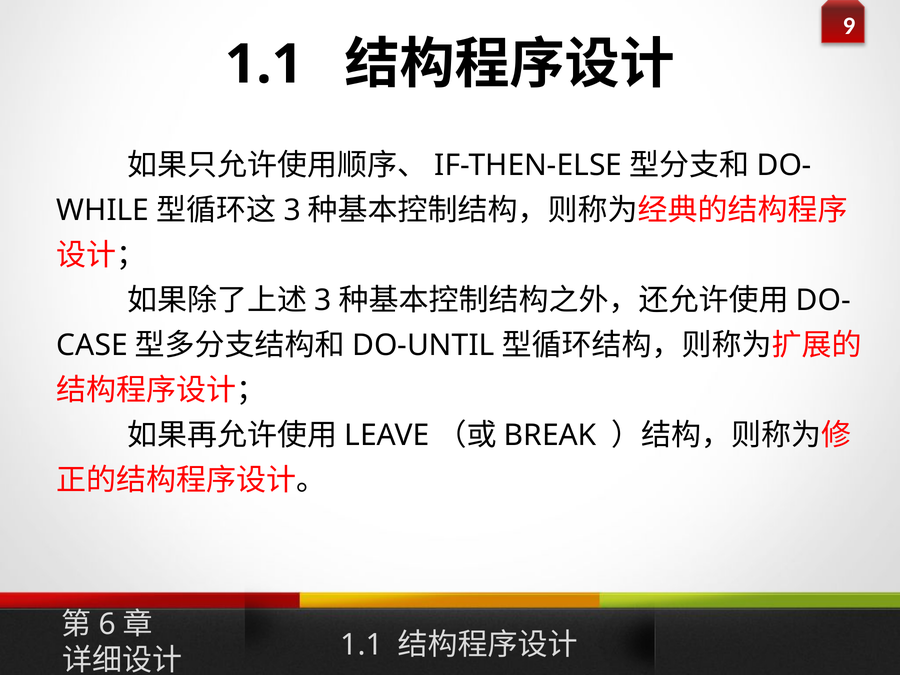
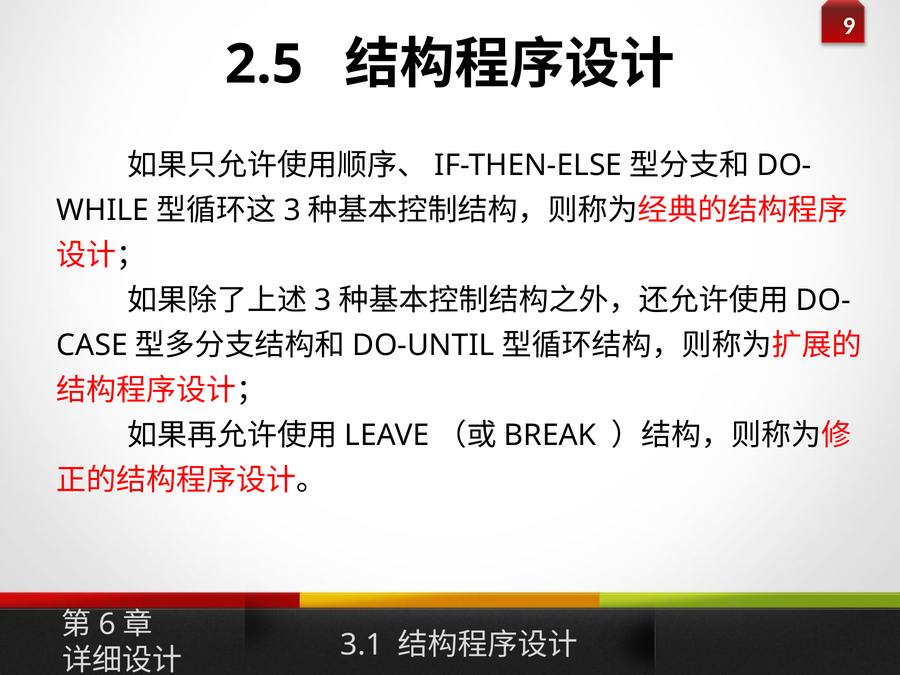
1.1: 1.1 -> 2.5 (264, 64)
1.1: 1.1 -> 3.1 (362, 645)
